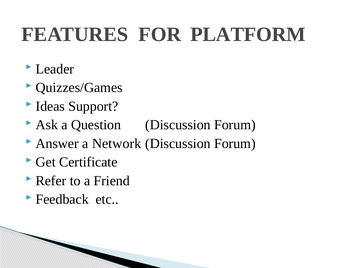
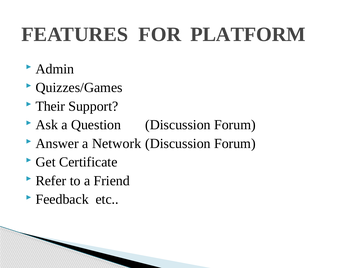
Leader: Leader -> Admin (55, 69)
Ideas: Ideas -> Their (50, 106)
